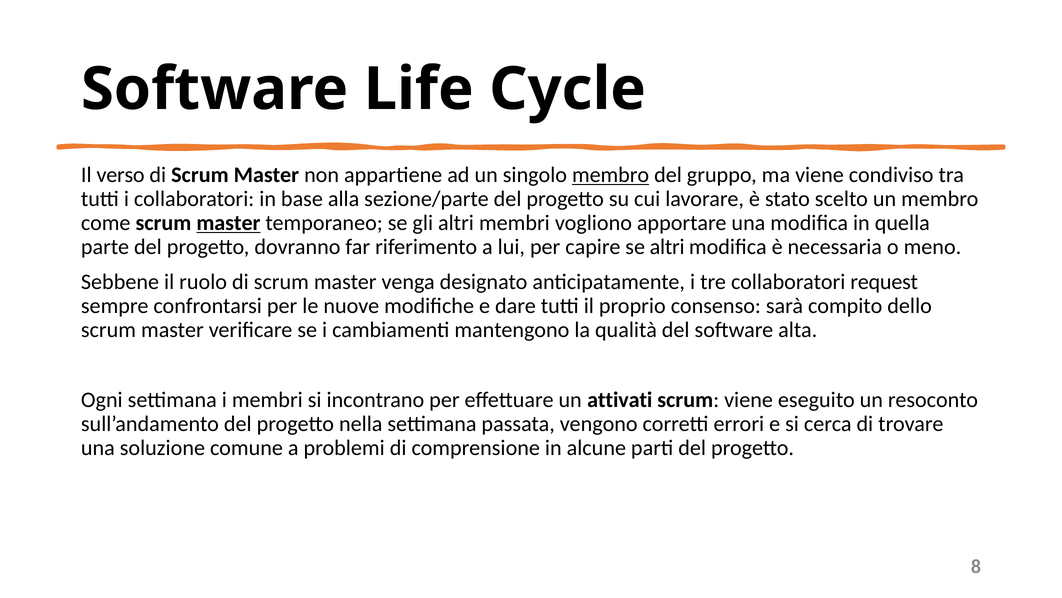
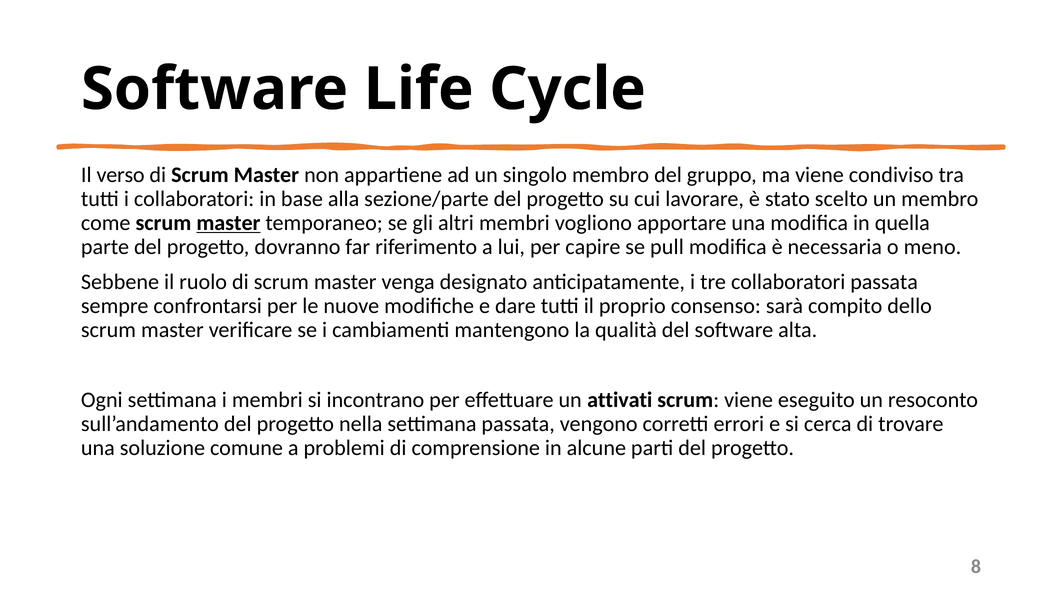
membro underline: present -> none (611, 175)
se altri: altri -> pull (667, 247)
collaboratori request: request -> passata (884, 282)
